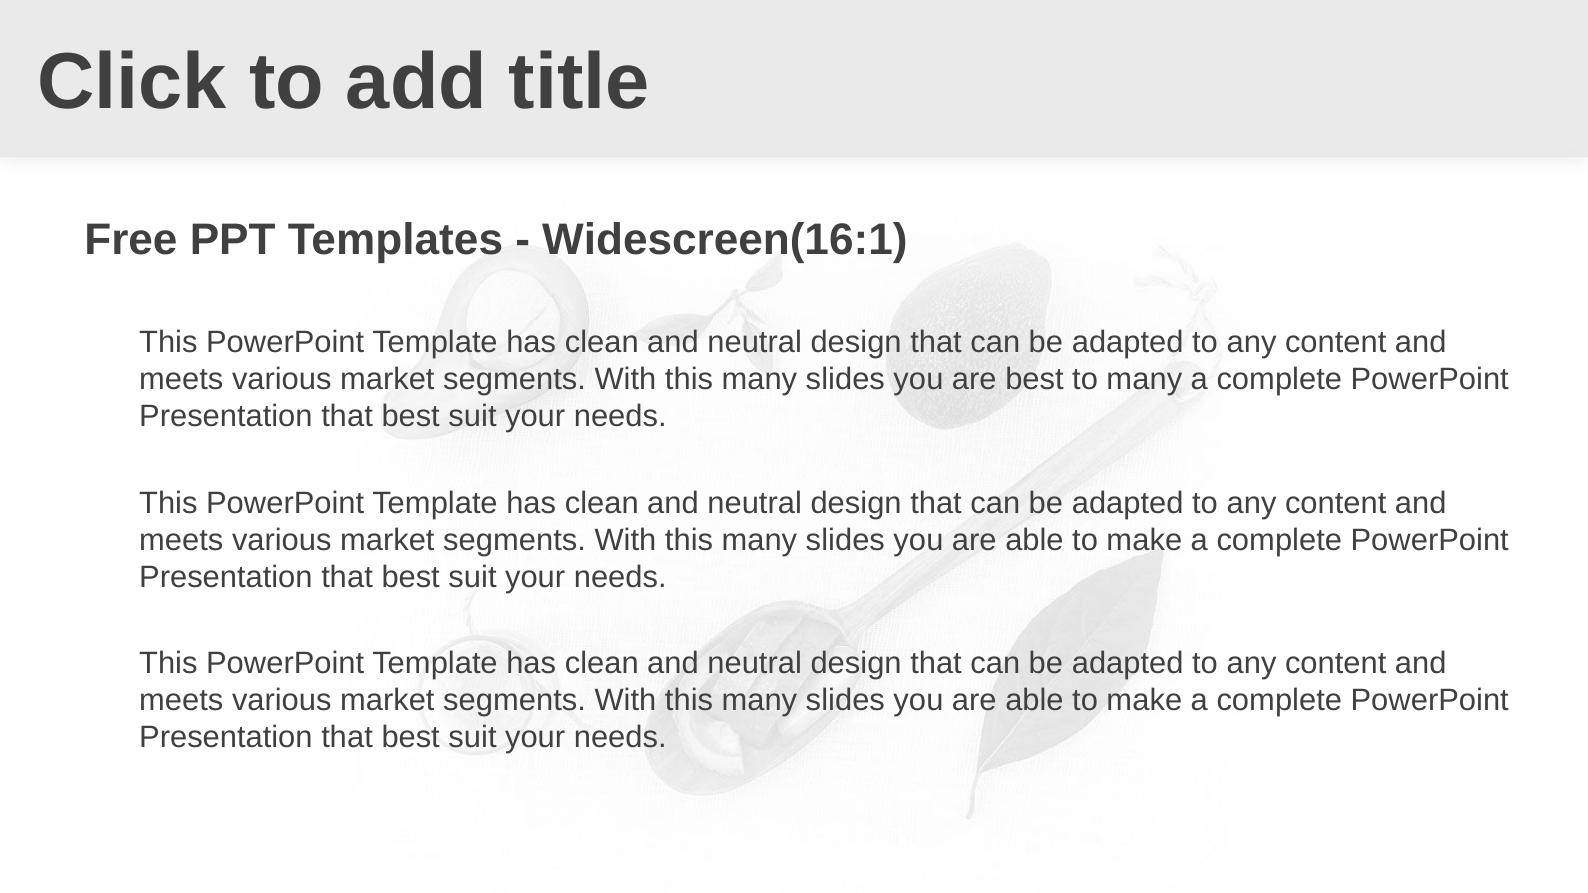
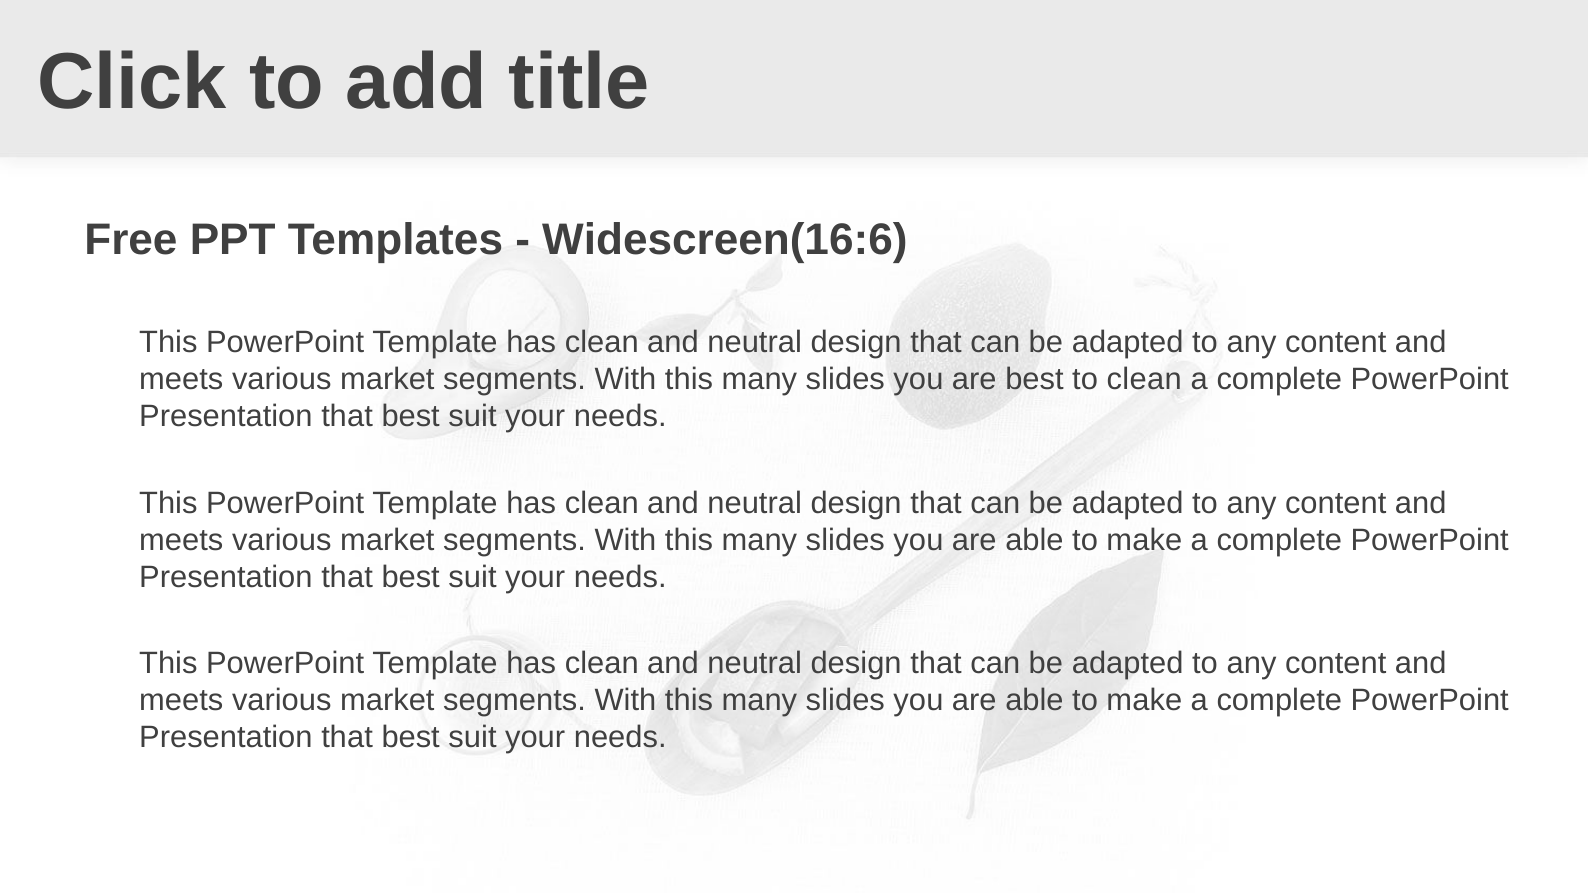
Widescreen(16:1: Widescreen(16:1 -> Widescreen(16:6 (725, 240)
to many: many -> clean (1144, 380)
